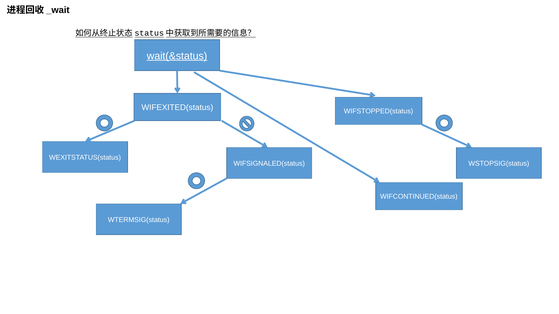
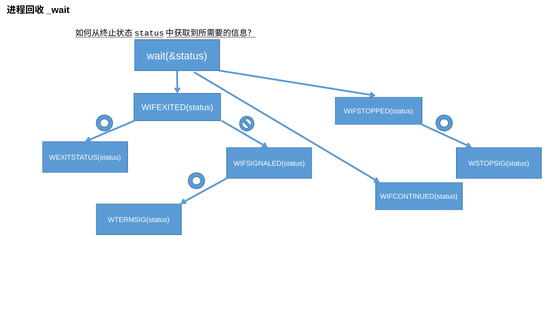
wait(&status underline: present -> none (177, 56)
